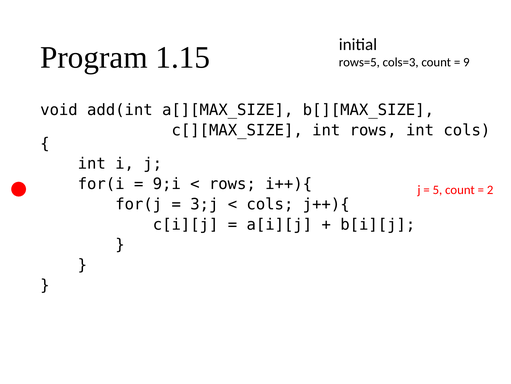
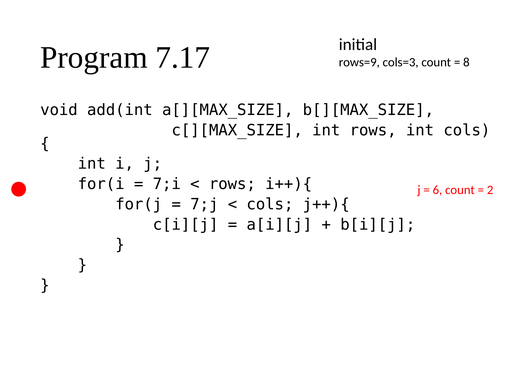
1.15: 1.15 -> 7.17 (183, 57)
rows=5: rows=5 -> rows=9 (359, 62)
9: 9 -> 8 (466, 62)
9;i: 9;i -> 7;i (167, 184)
5: 5 -> 6 (437, 190)
3;j: 3;j -> 7;j (204, 204)
